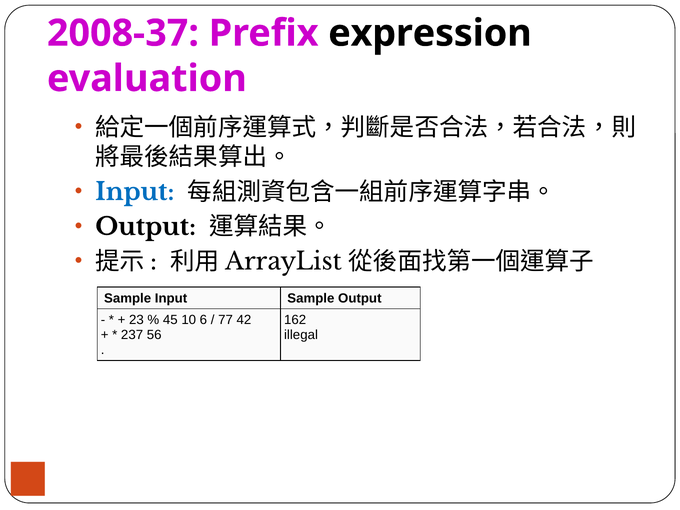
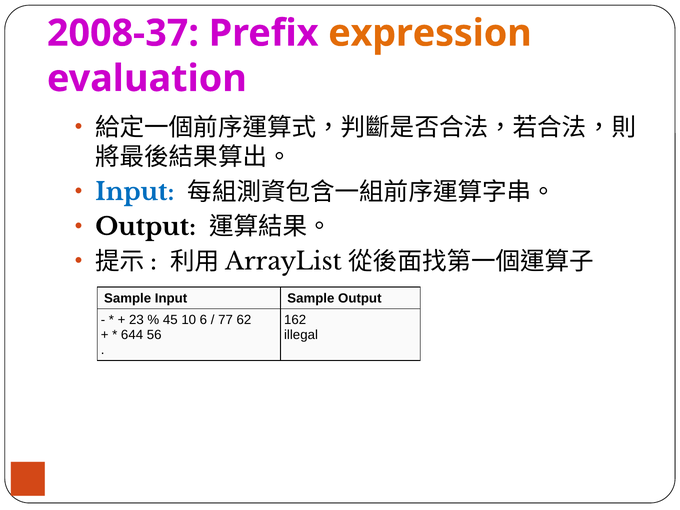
expression colour: black -> orange (430, 33)
42: 42 -> 62 (244, 320)
237: 237 -> 644 (132, 335)
